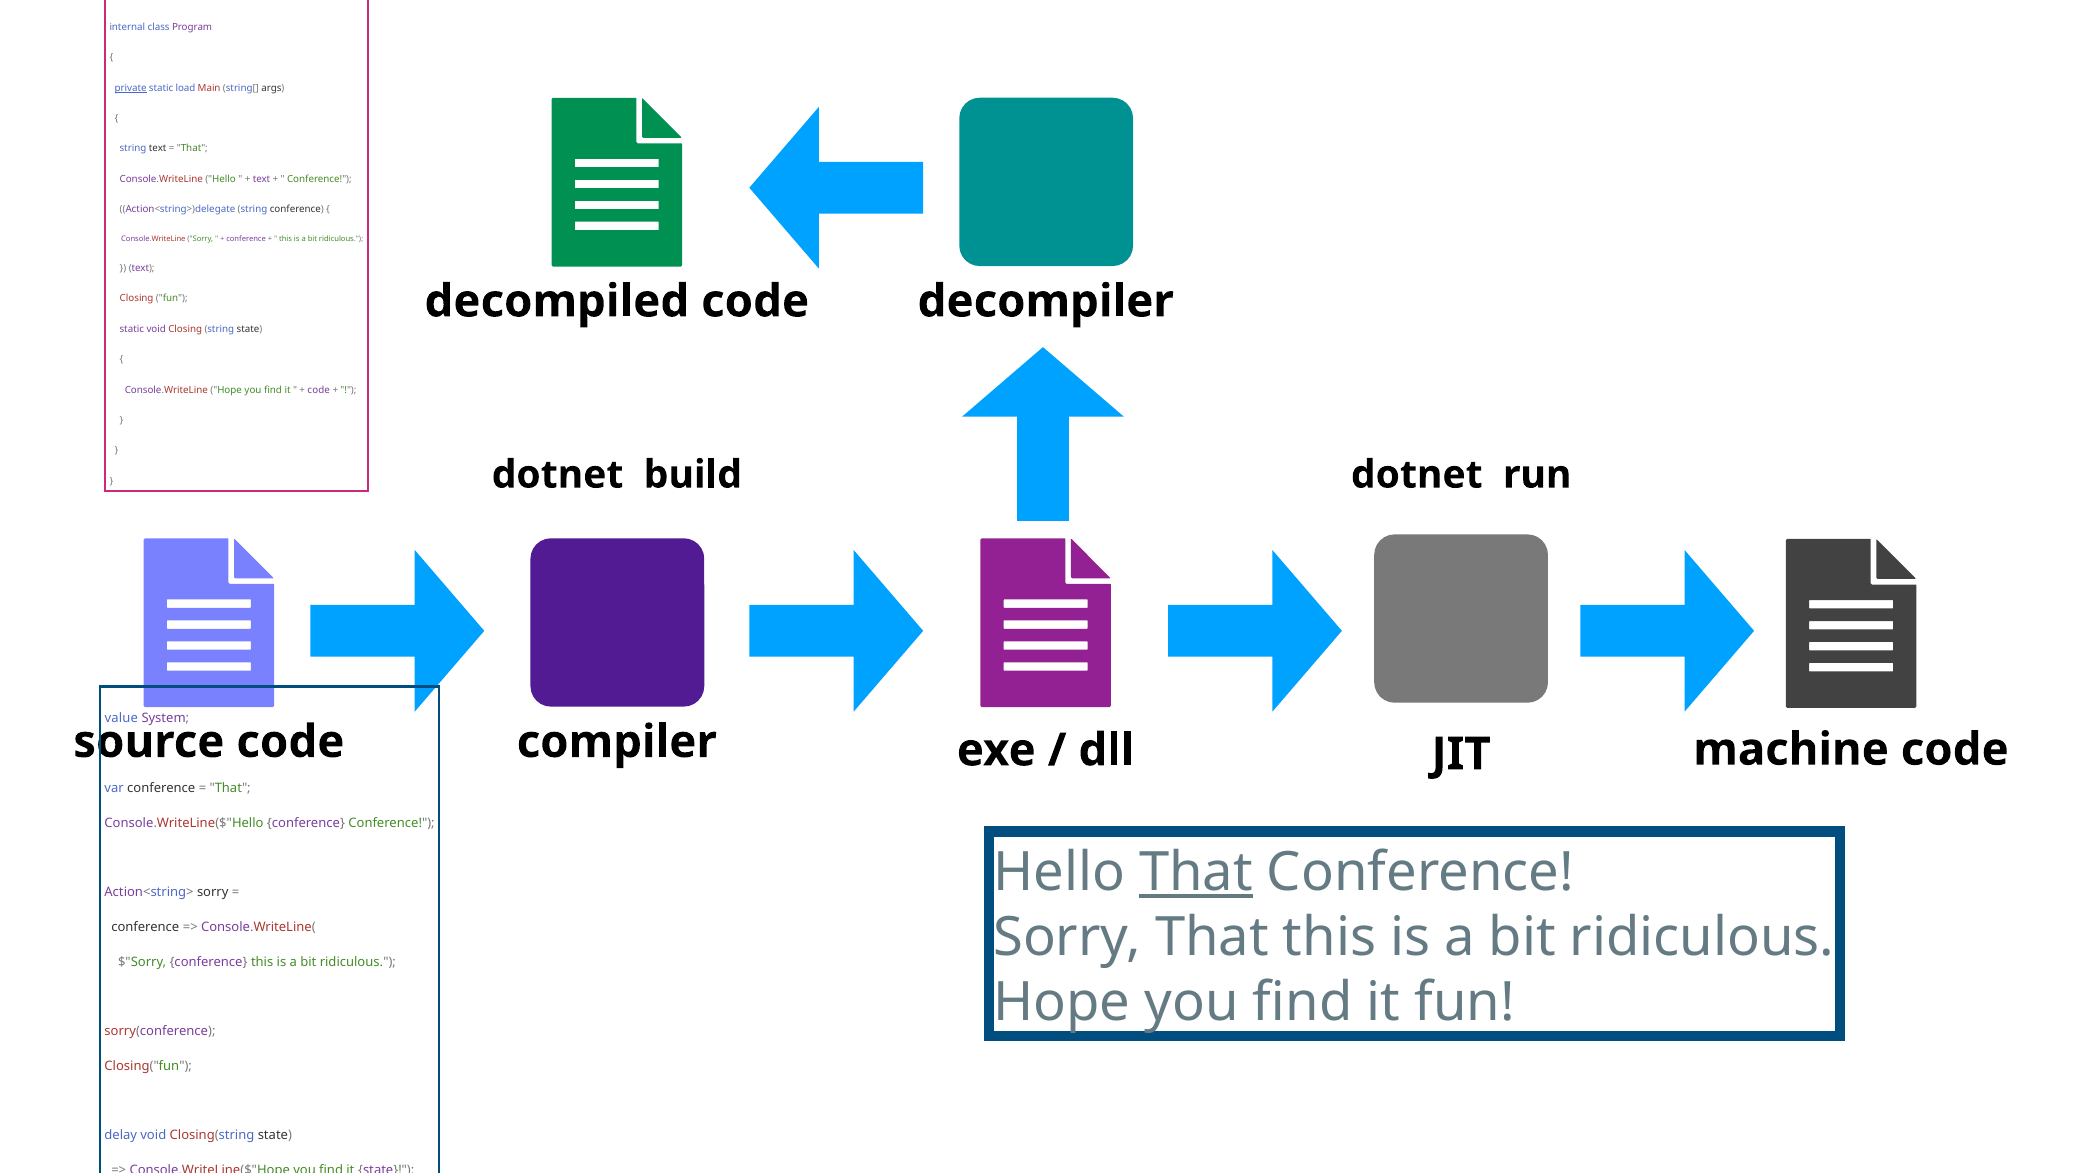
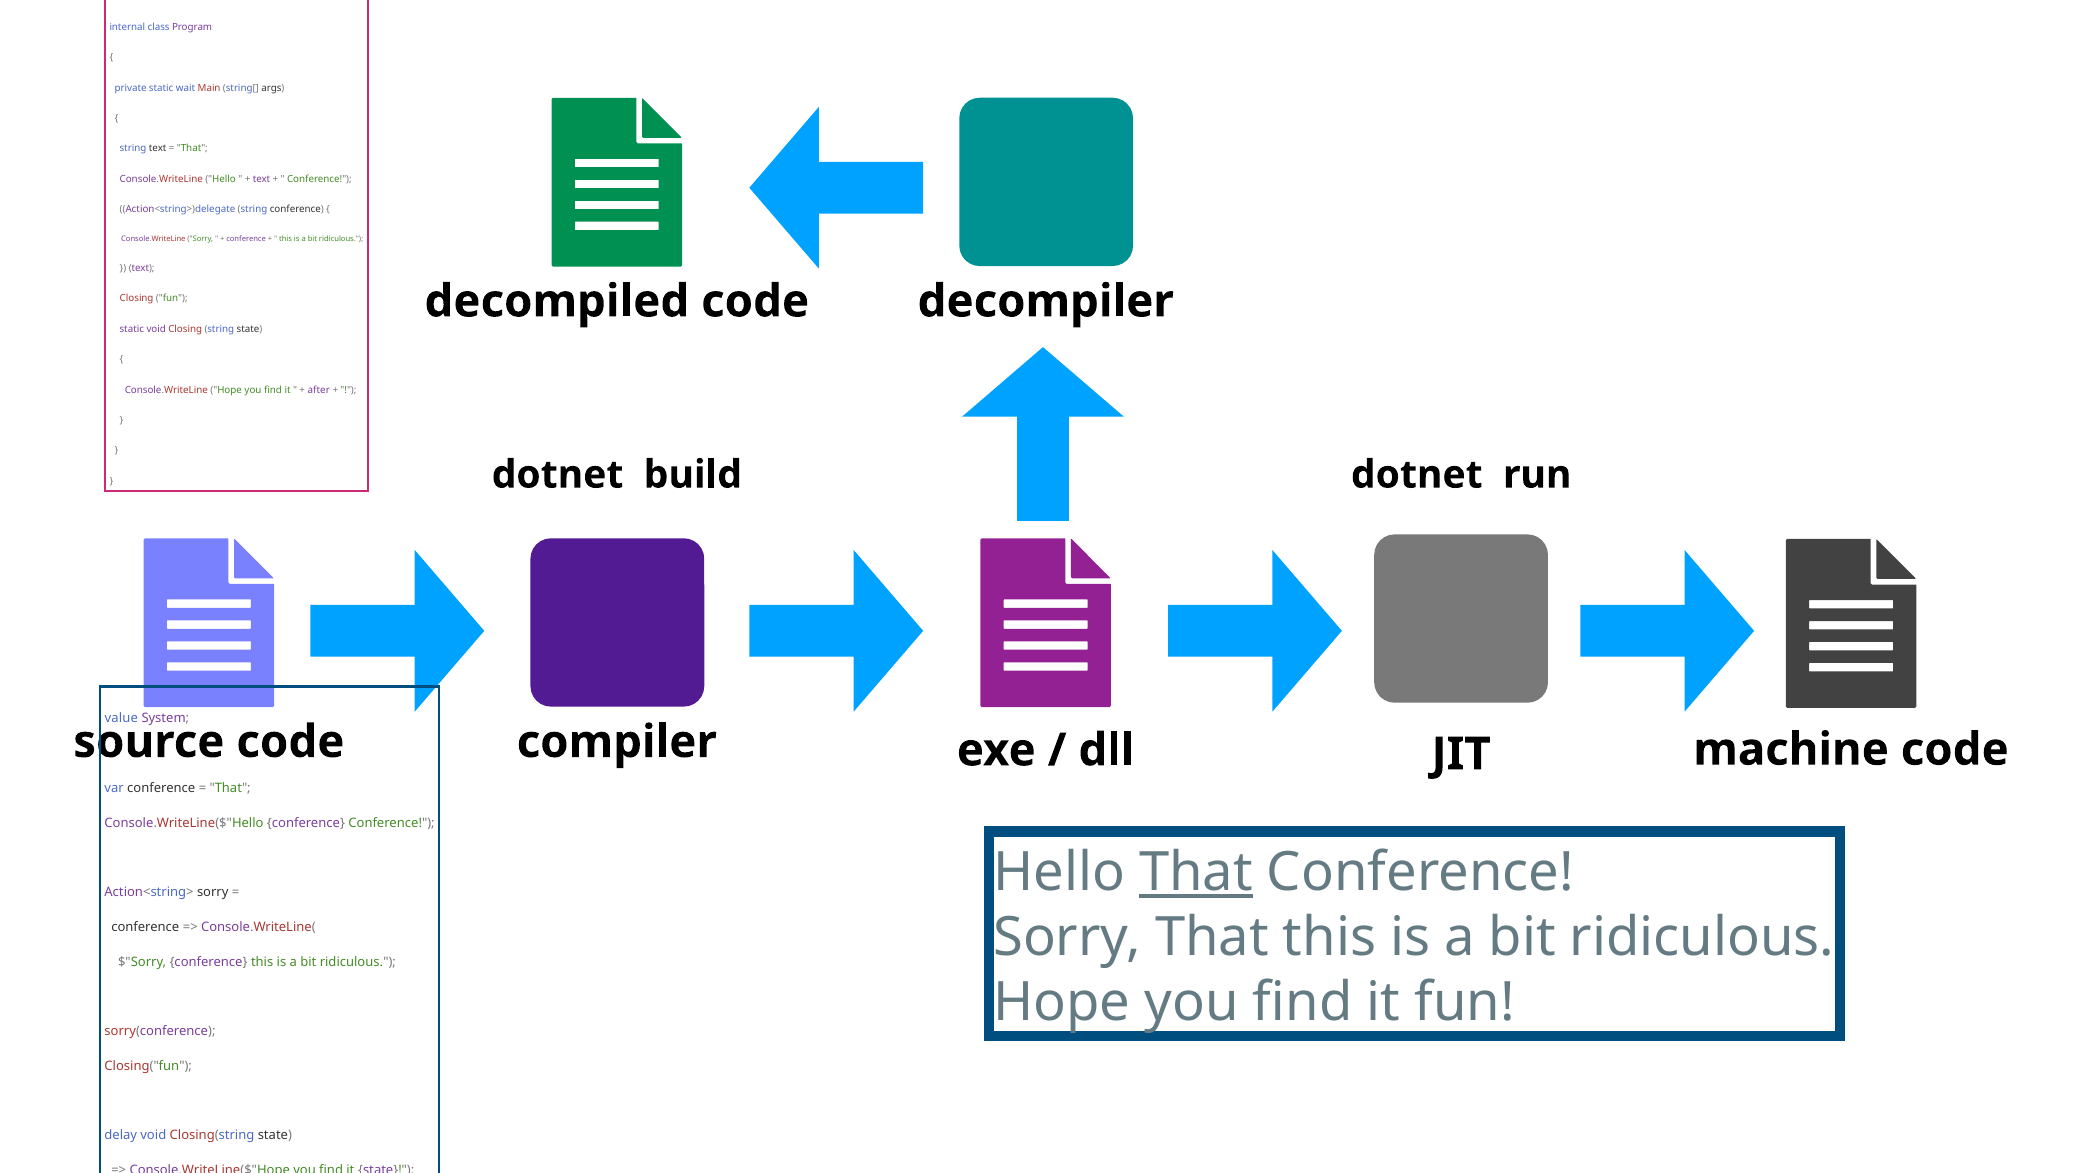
private underline: present -> none (131, 88)
load: load -> wait (186, 88)
code: code -> after (319, 390)
